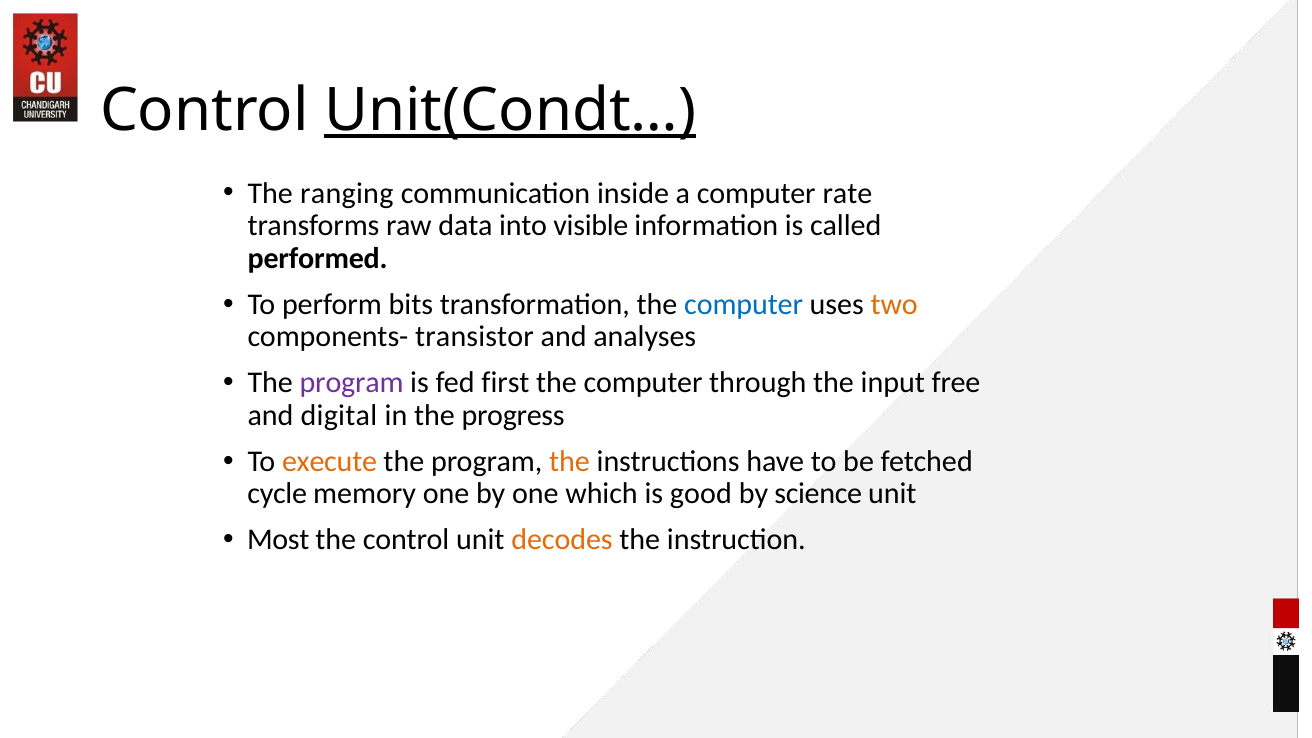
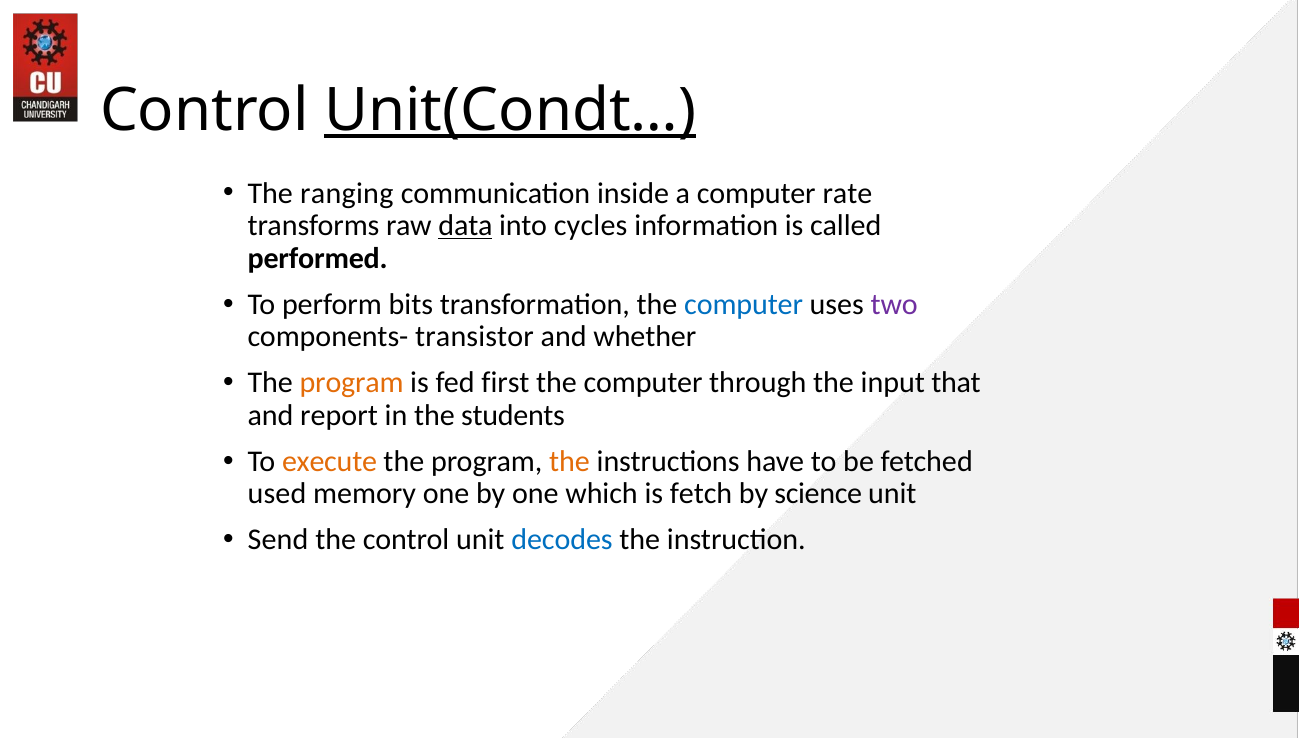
data underline: none -> present (466, 226)
visible: visible -> cycles (591, 226)
two colour: orange -> purple (894, 304)
analyses: analyses -> whether (645, 337)
program colour: purple -> orange (352, 383)
free: free -> that (956, 383)
digital: digital -> report (339, 415)
progress: progress -> students (513, 415)
cycle: cycle -> used (277, 494)
good: good -> fetch (701, 494)
Most: Most -> Send (278, 540)
decodes colour: orange -> blue (562, 540)
